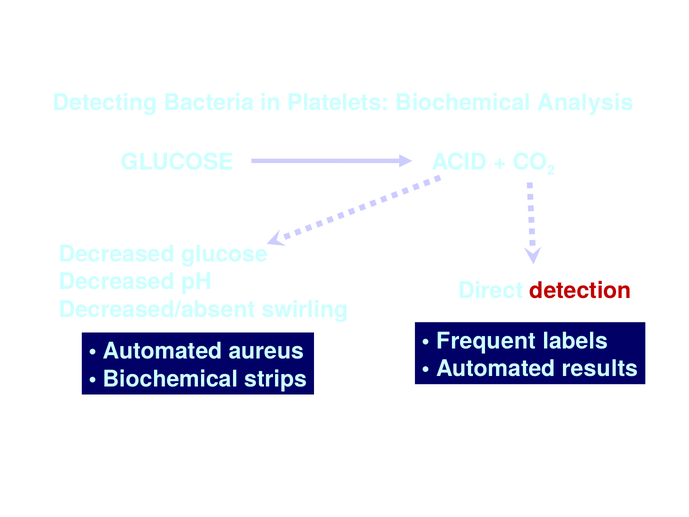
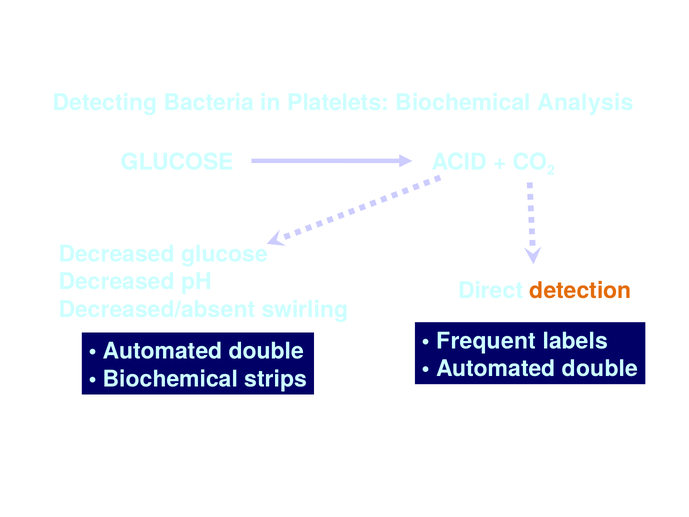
detection colour: red -> orange (580, 290)
aureus: aureus -> double (266, 351)
results: results -> double (600, 368)
